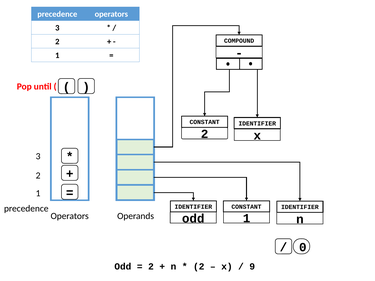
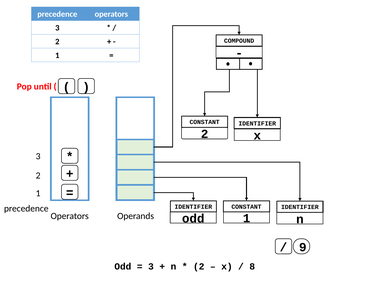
0: 0 -> 9 (303, 247)
2: 2 -> 3 (151, 267)
9: 9 -> 8 (252, 267)
